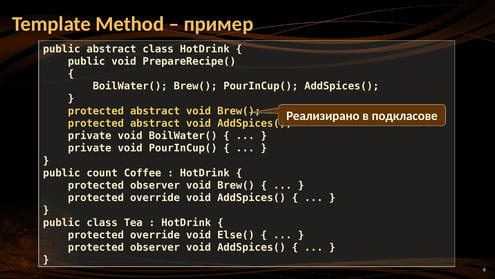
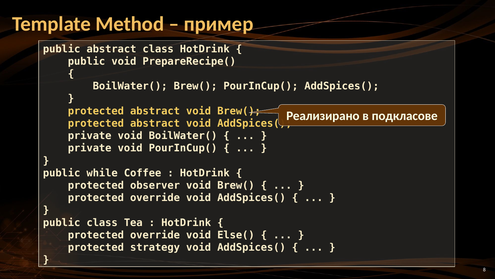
count: count -> while (102, 173)
observer: observer -> strategy (155, 247)
